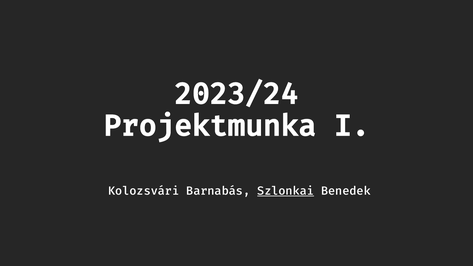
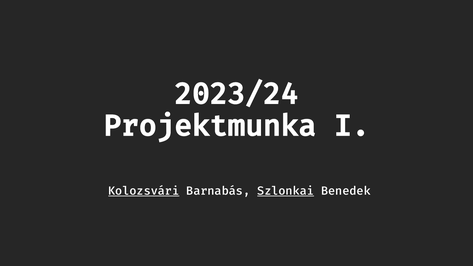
Kolozsvári underline: none -> present (144, 191)
